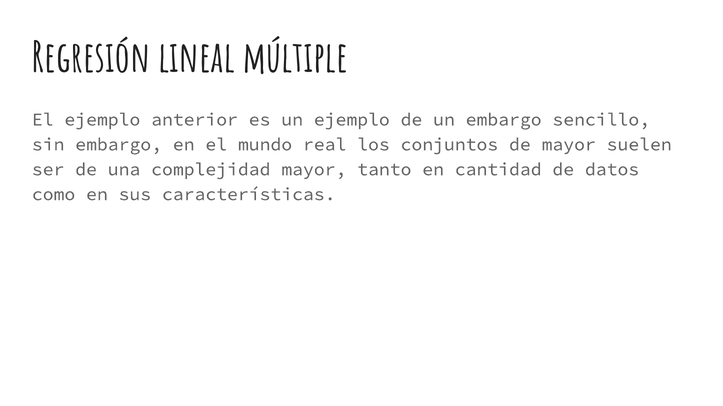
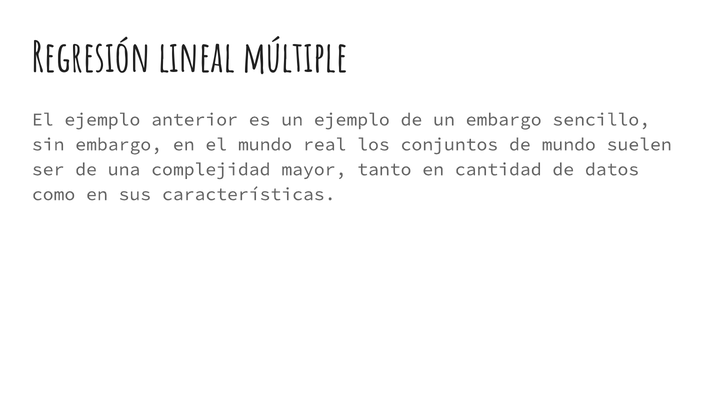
de mayor: mayor -> mundo (569, 145)
